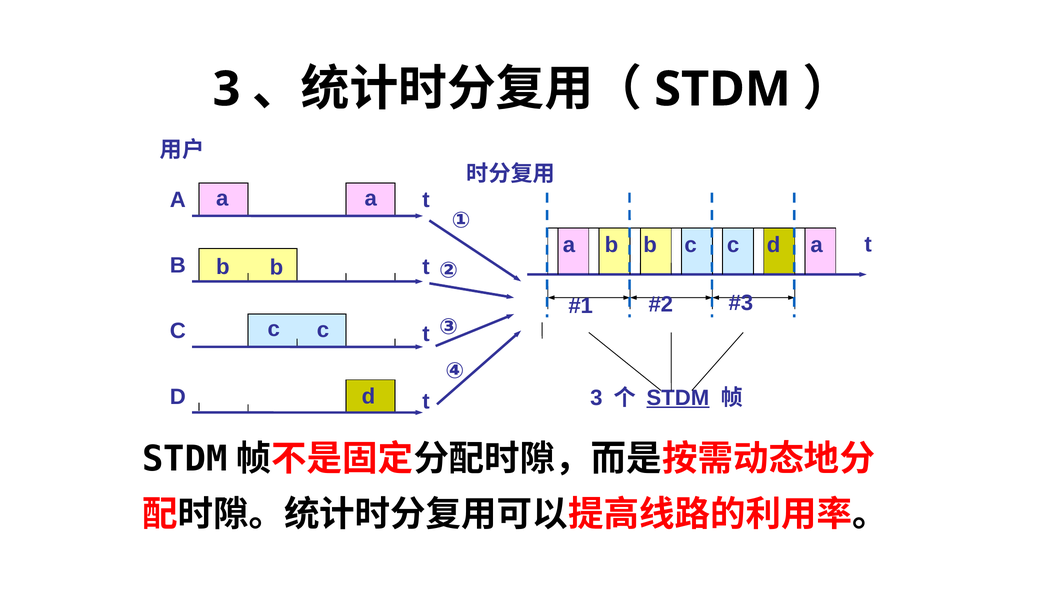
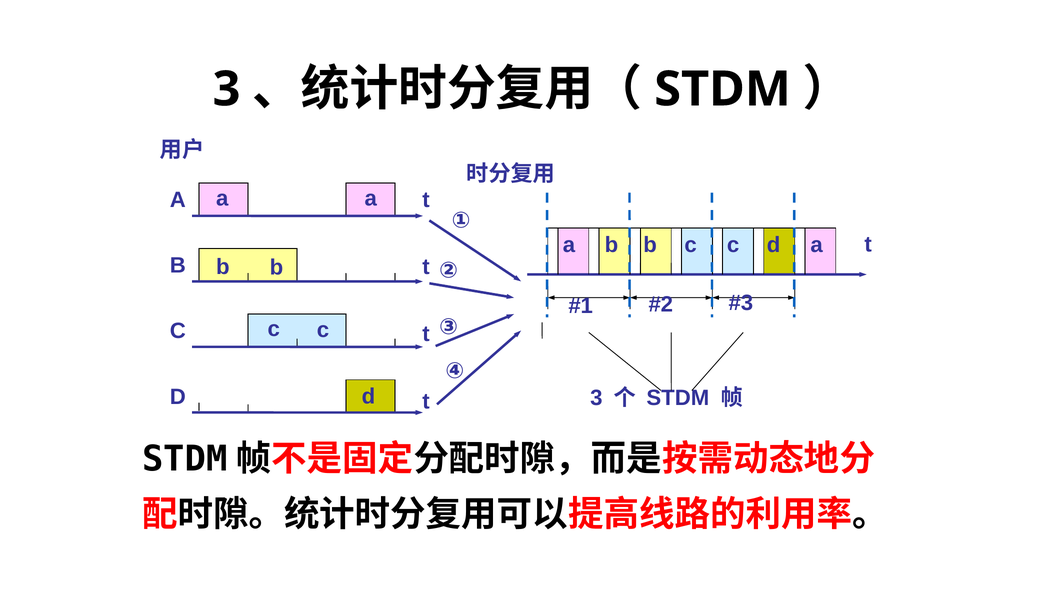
STDM underline: present -> none (678, 398)
